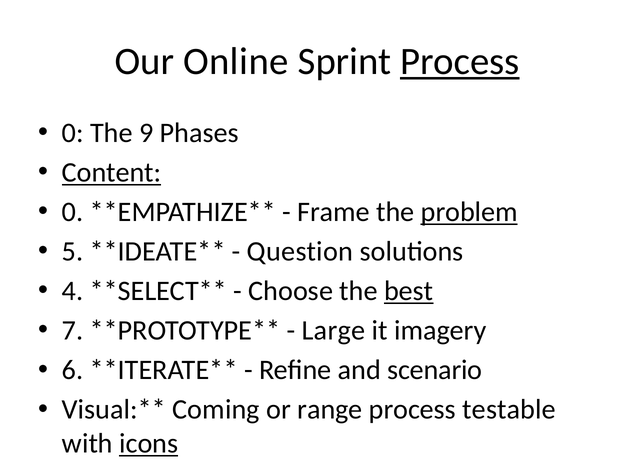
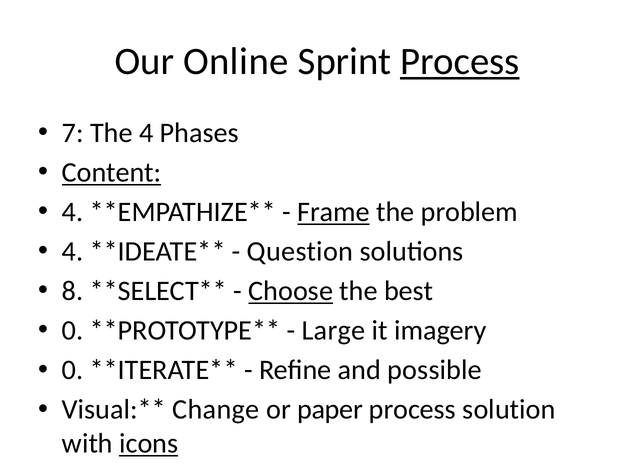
0: 0 -> 7 (73, 133)
The 9: 9 -> 4 (146, 133)
0: 0 -> 4 (73, 212)
Frame underline: none -> present (334, 212)
problem underline: present -> none (469, 212)
5: 5 -> 4 (73, 252)
4: 4 -> 8 (73, 291)
Choose underline: none -> present (291, 291)
best underline: present -> none (409, 291)
7: 7 -> 0 (73, 331)
6: 6 -> 0 (73, 370)
scenario: scenario -> possible (435, 370)
Coming: Coming -> Change (216, 410)
range: range -> paper (330, 410)
testable: testable -> solution (509, 410)
